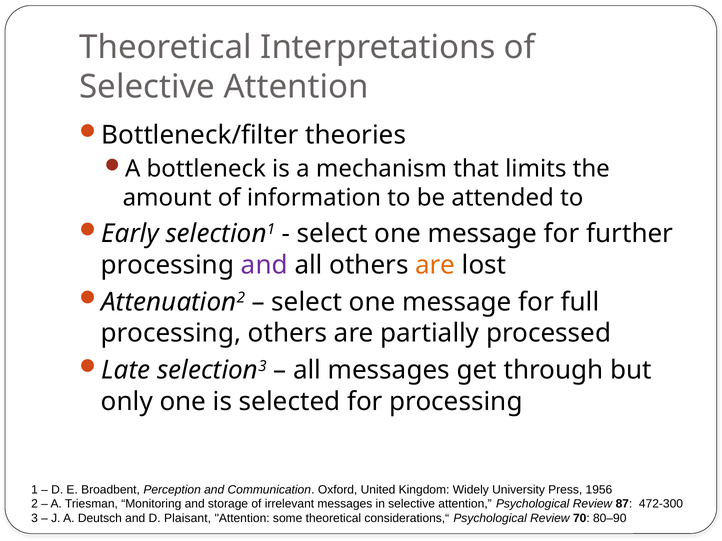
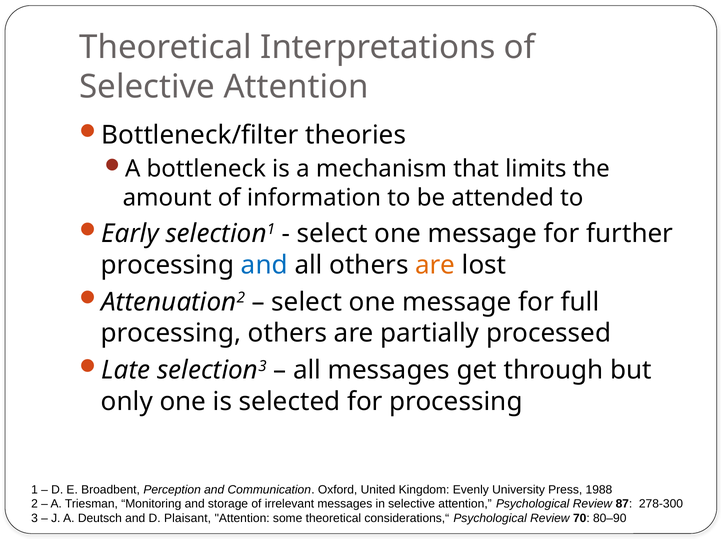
and colour: purple -> blue (264, 265)
Widely: Widely -> Evenly (471, 490)
1956: 1956 -> 1988 (599, 490)
472-300: 472-300 -> 278-300 (661, 504)
